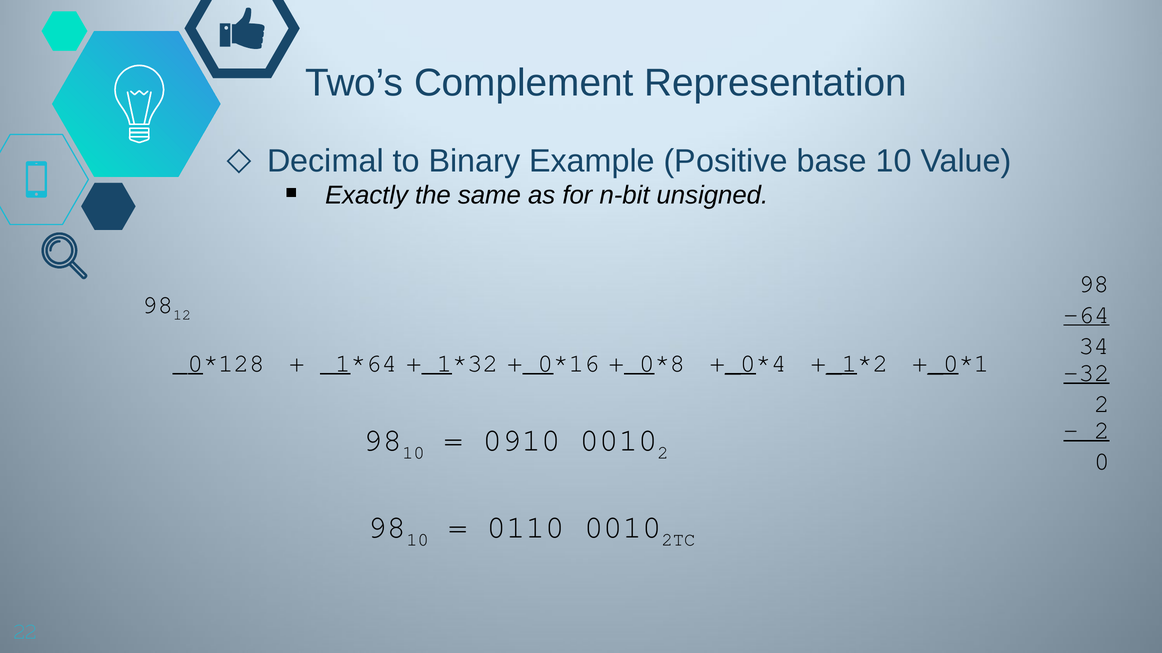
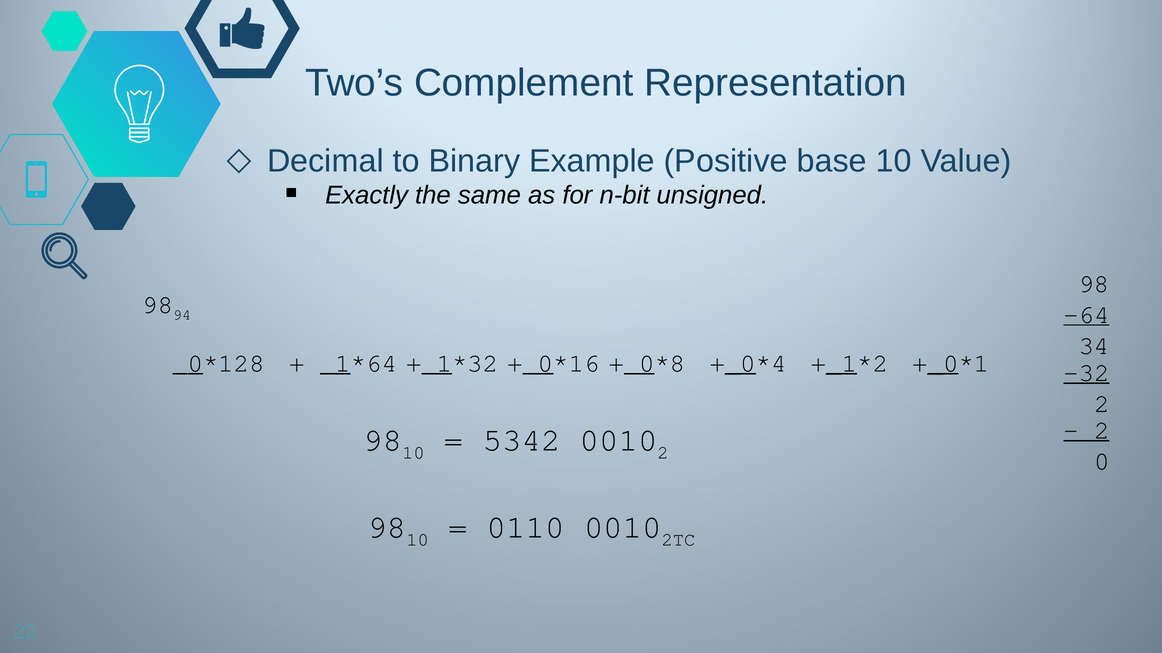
12: 12 -> 94 (182, 315)
0910: 0910 -> 5342 (522, 441)
